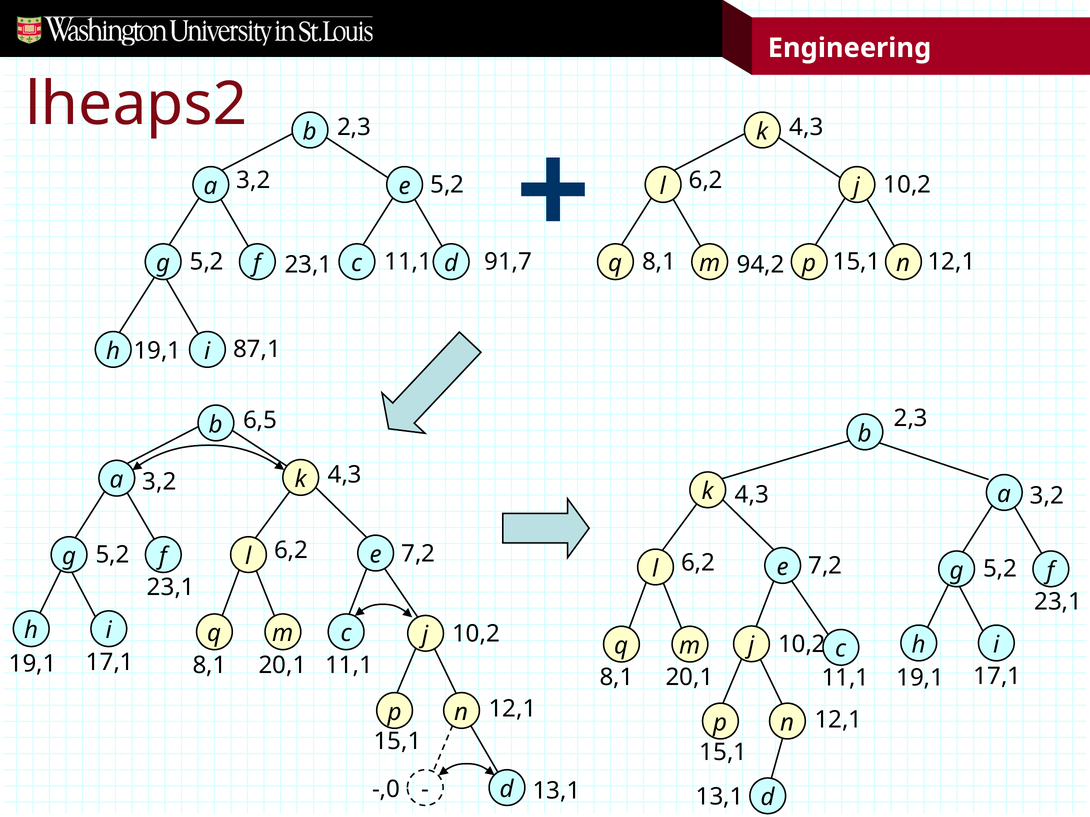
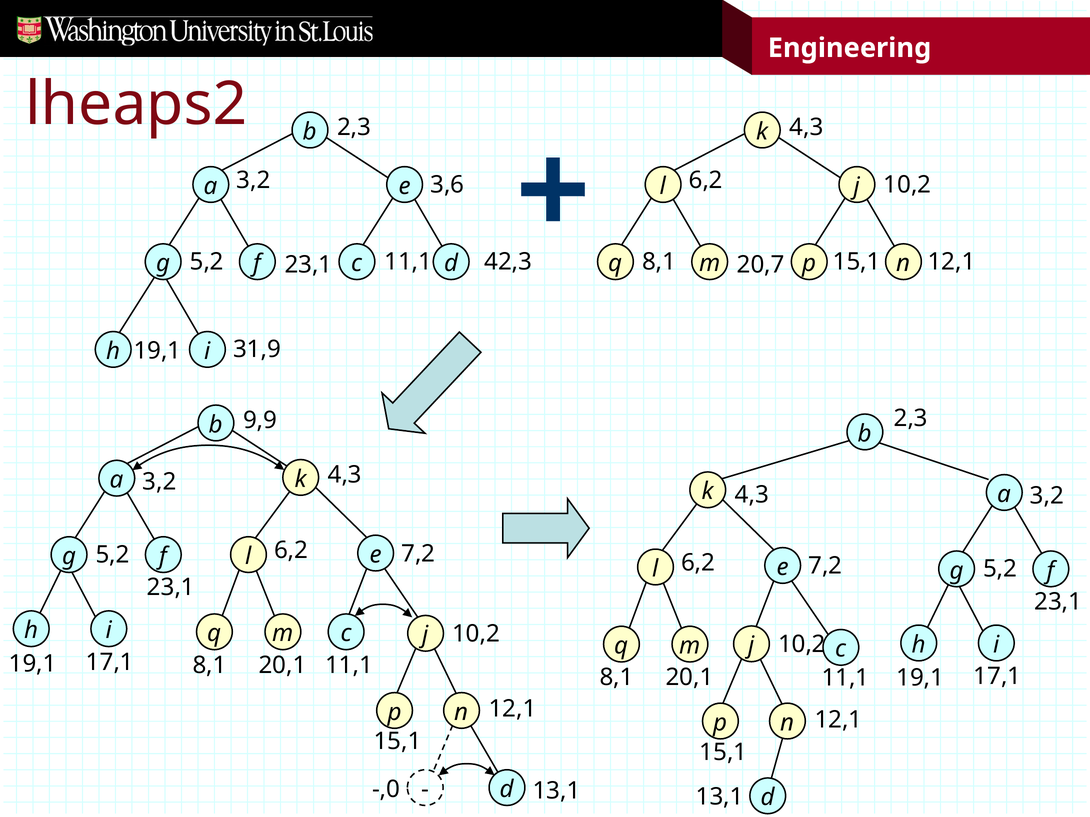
5,2: 5,2 -> 3,6 (447, 185)
91,7: 91,7 -> 42,3 (508, 262)
94,2: 94,2 -> 20,7 (761, 265)
87,1: 87,1 -> 31,9 (257, 350)
6,5: 6,5 -> 9,9 (260, 420)
